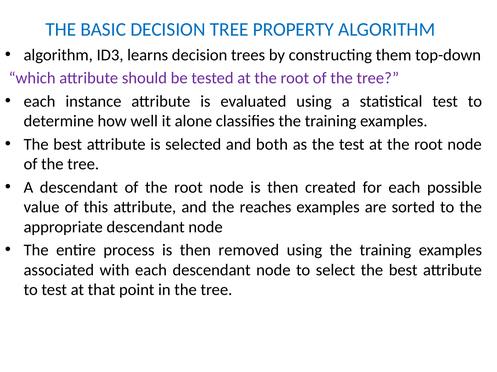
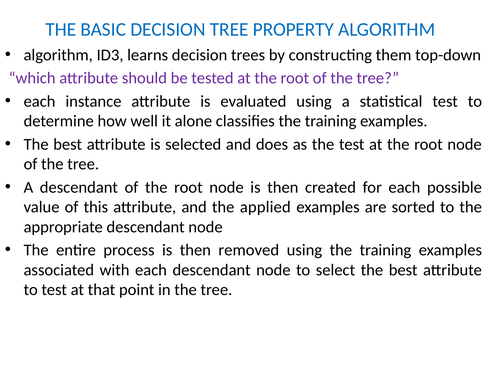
both: both -> does (272, 145)
reaches: reaches -> applied (265, 208)
